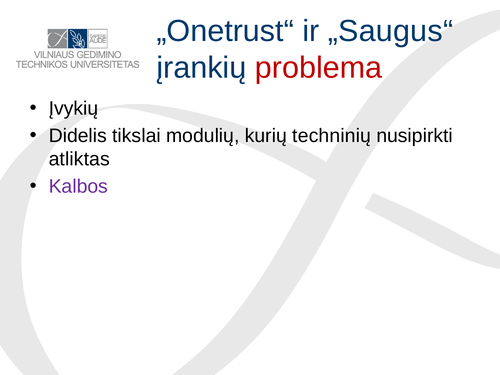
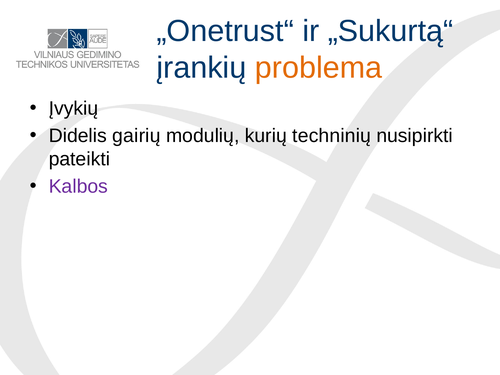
„Saugus“: „Saugus“ -> „Sukurtą“ (391, 31)
problema colour: red -> orange (319, 68)
tikslai: tikslai -> gairių (136, 136)
atliktas: atliktas -> pateikti (79, 159)
